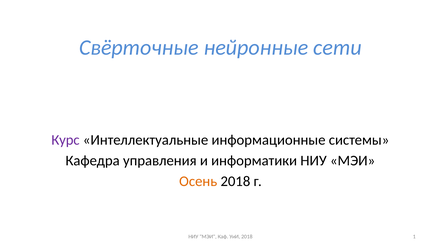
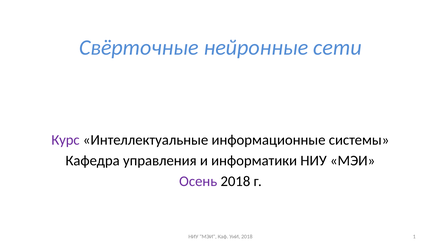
Осень colour: orange -> purple (198, 181)
